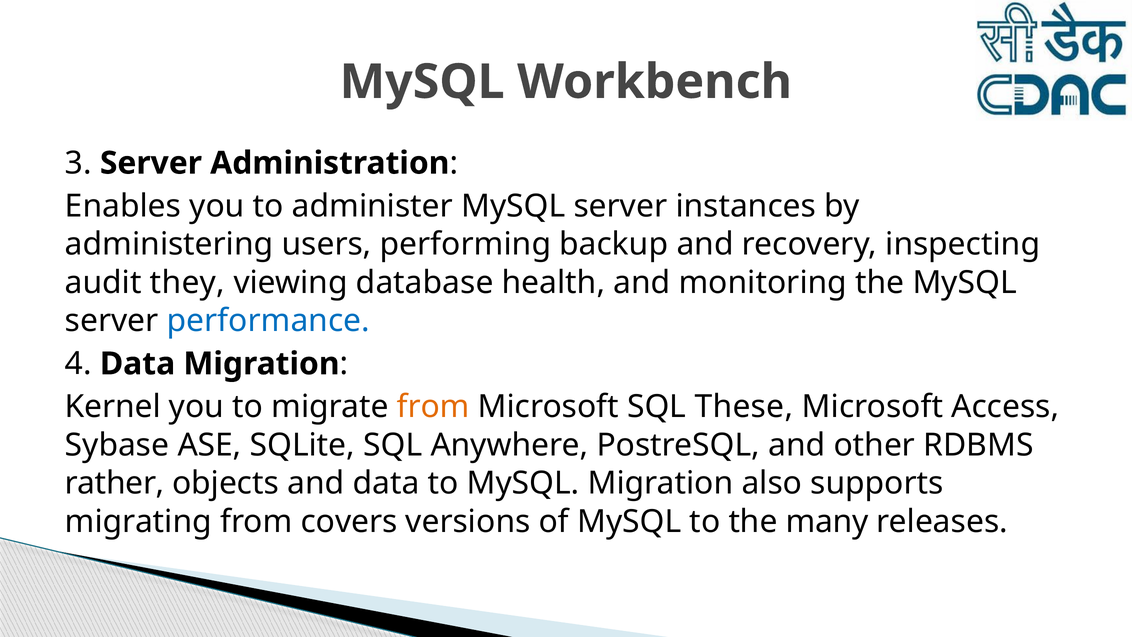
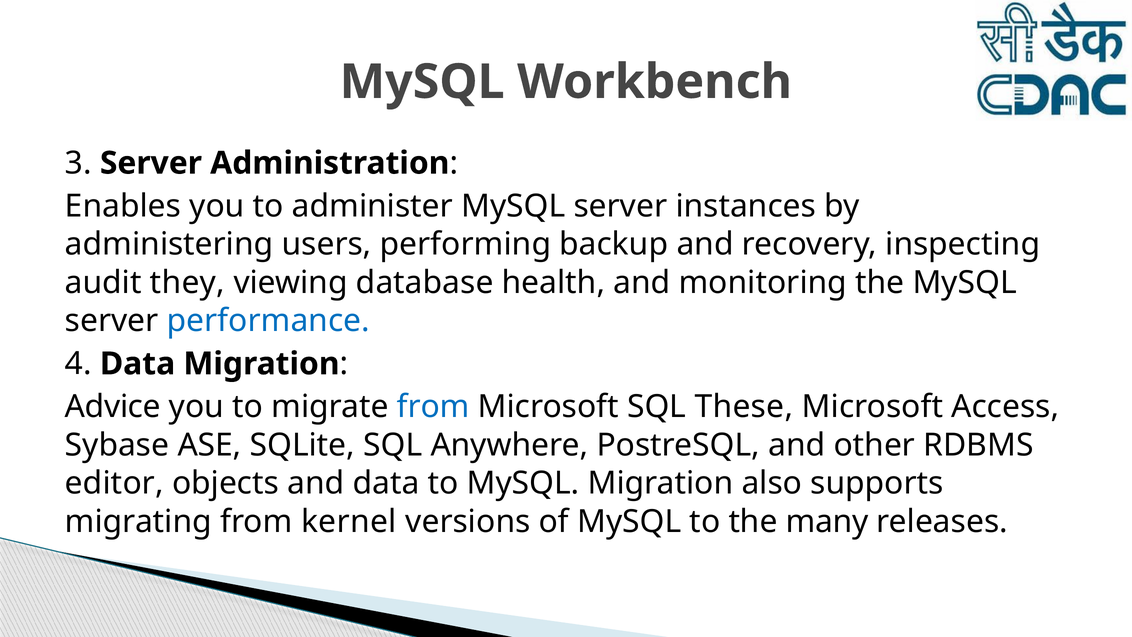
Kernel: Kernel -> Advice (113, 407)
from colour: orange -> blue (433, 407)
rather: rather -> editor (114, 483)
covers: covers -> kernel (349, 521)
